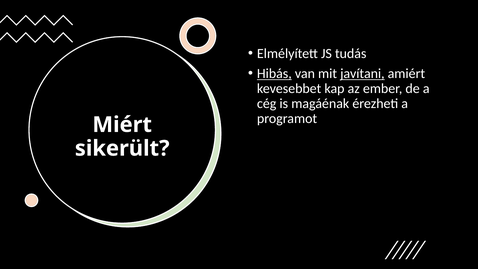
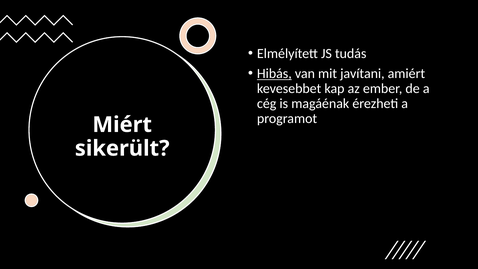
javítani underline: present -> none (362, 74)
